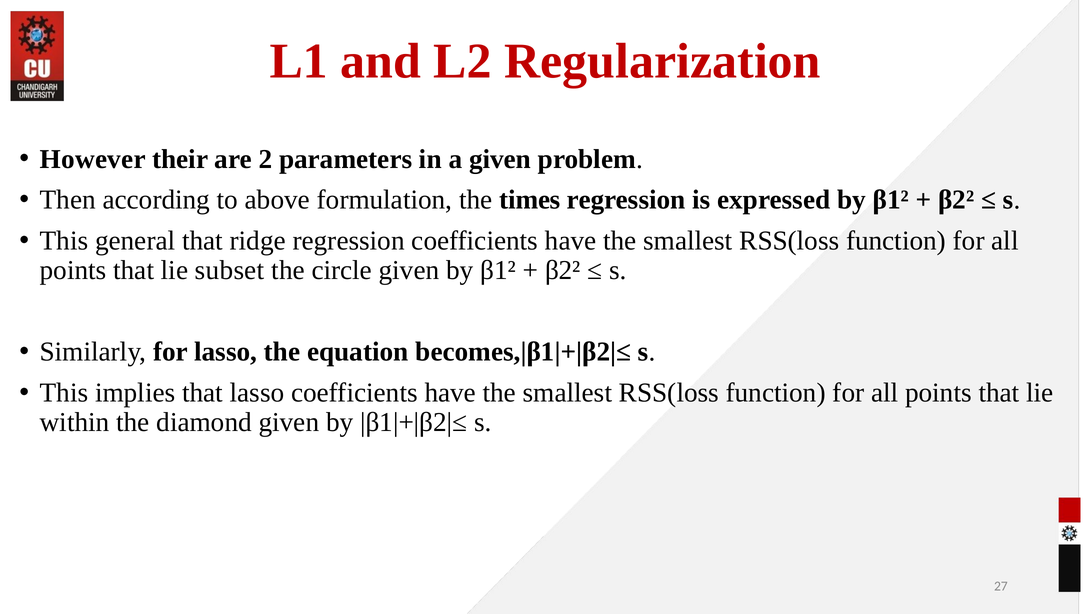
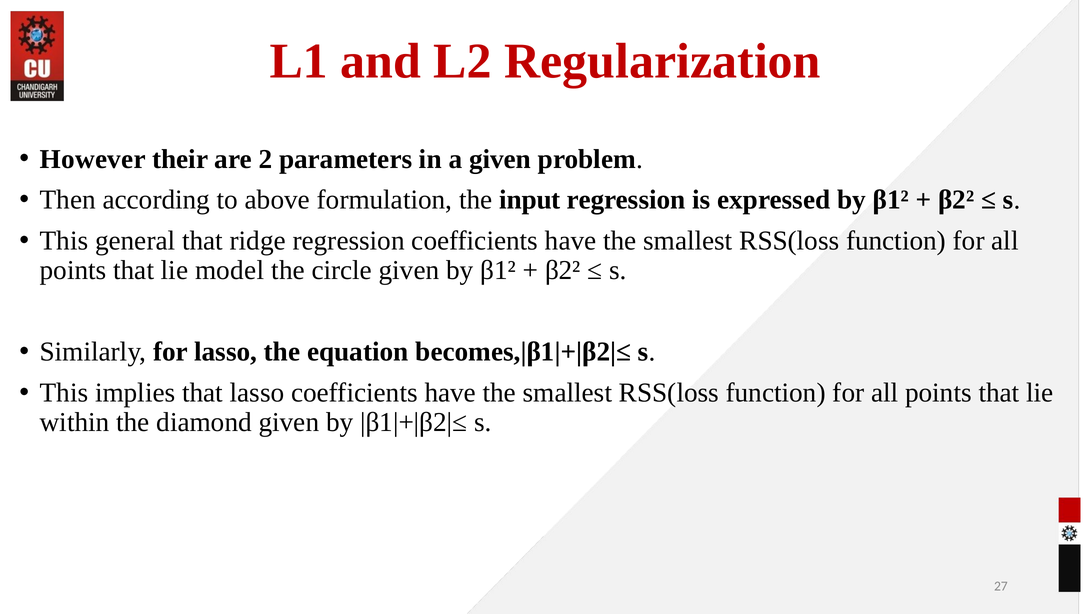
times: times -> input (530, 200)
subset: subset -> model (230, 270)
